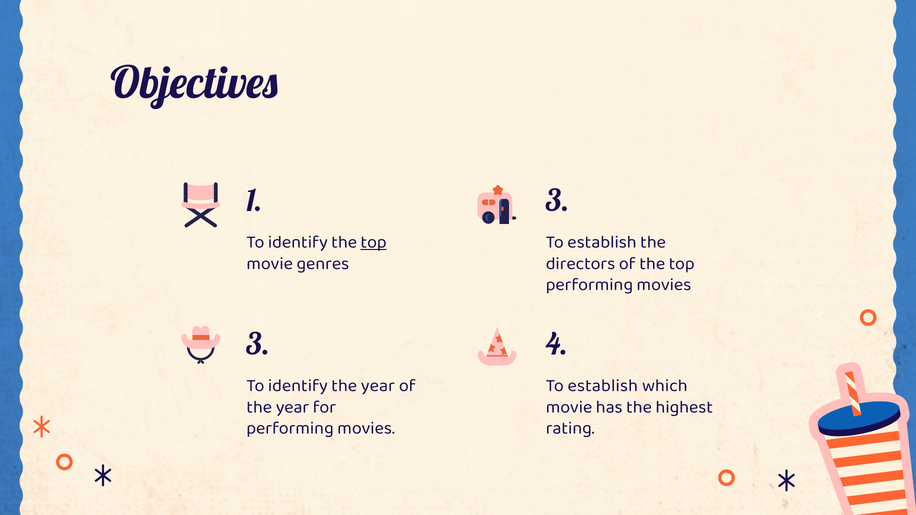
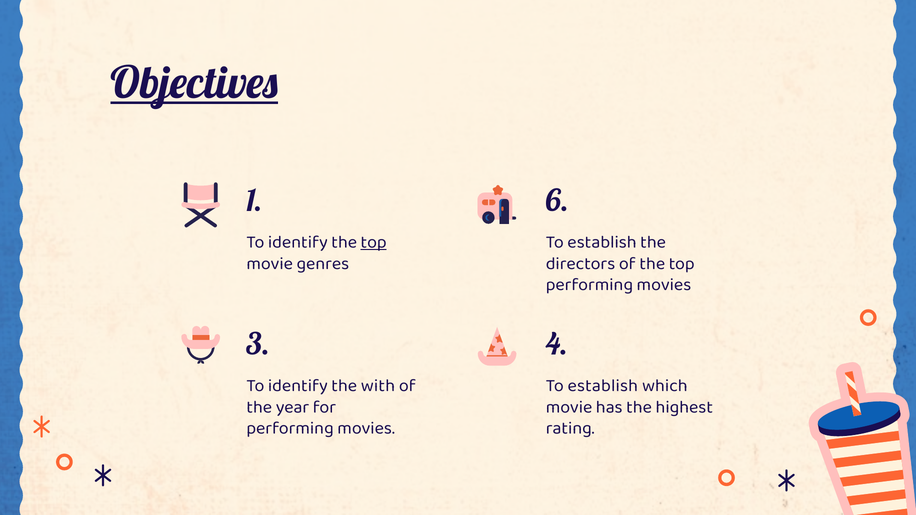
Objectives underline: none -> present (194, 84)
1 3: 3 -> 6 (557, 201)
identify the year: year -> with (378, 386)
